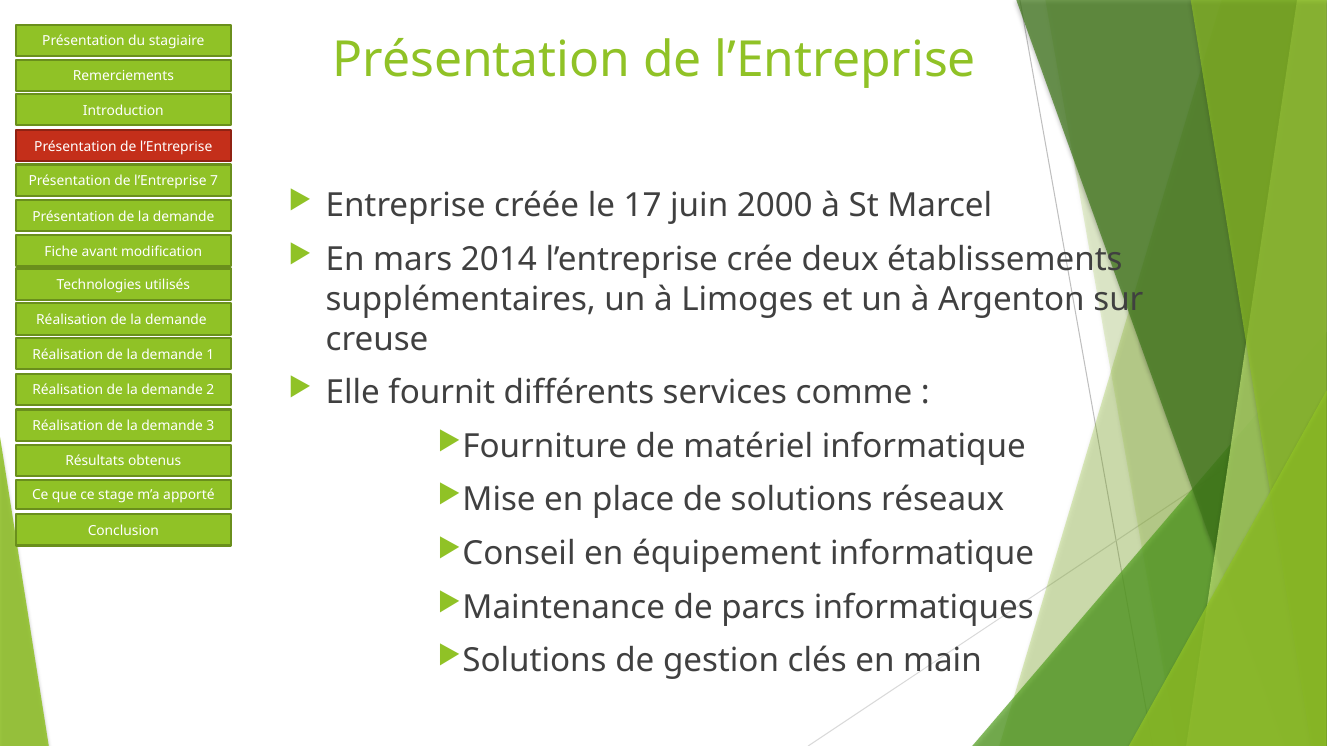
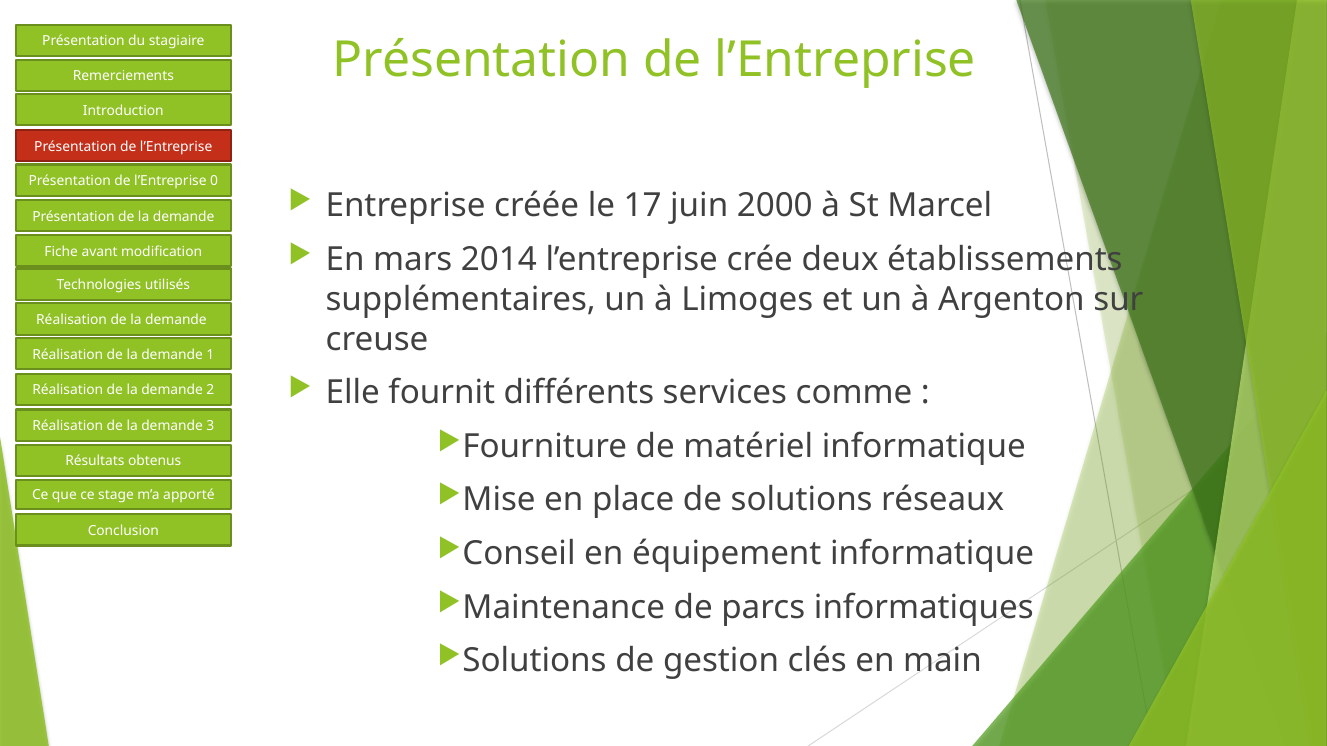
7: 7 -> 0 (214, 181)
